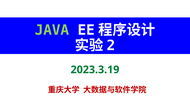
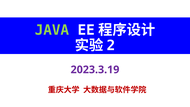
2023.3.19 colour: green -> purple (95, 70)
